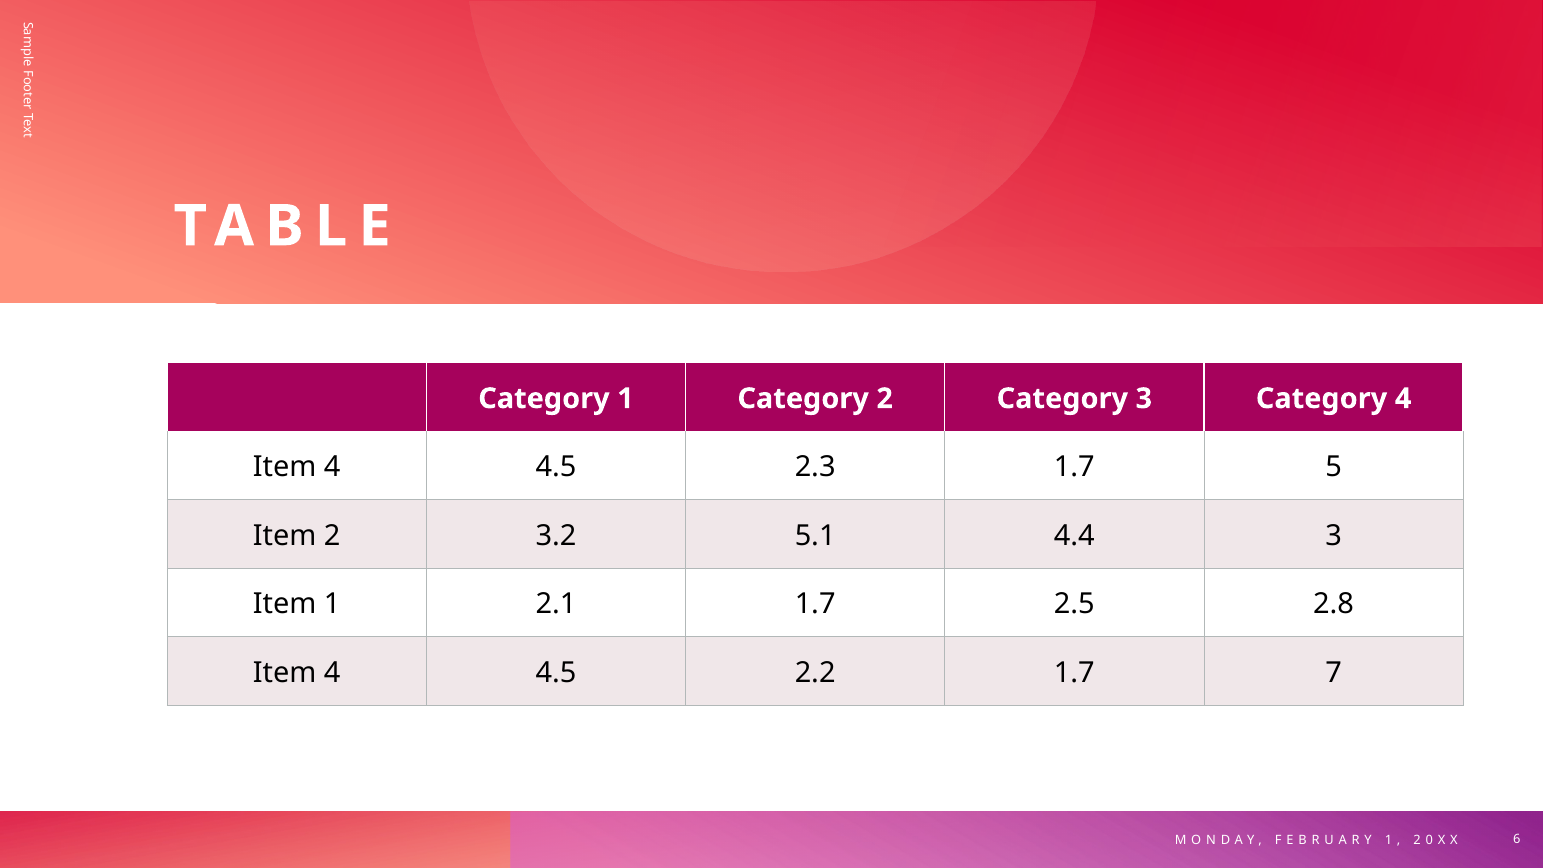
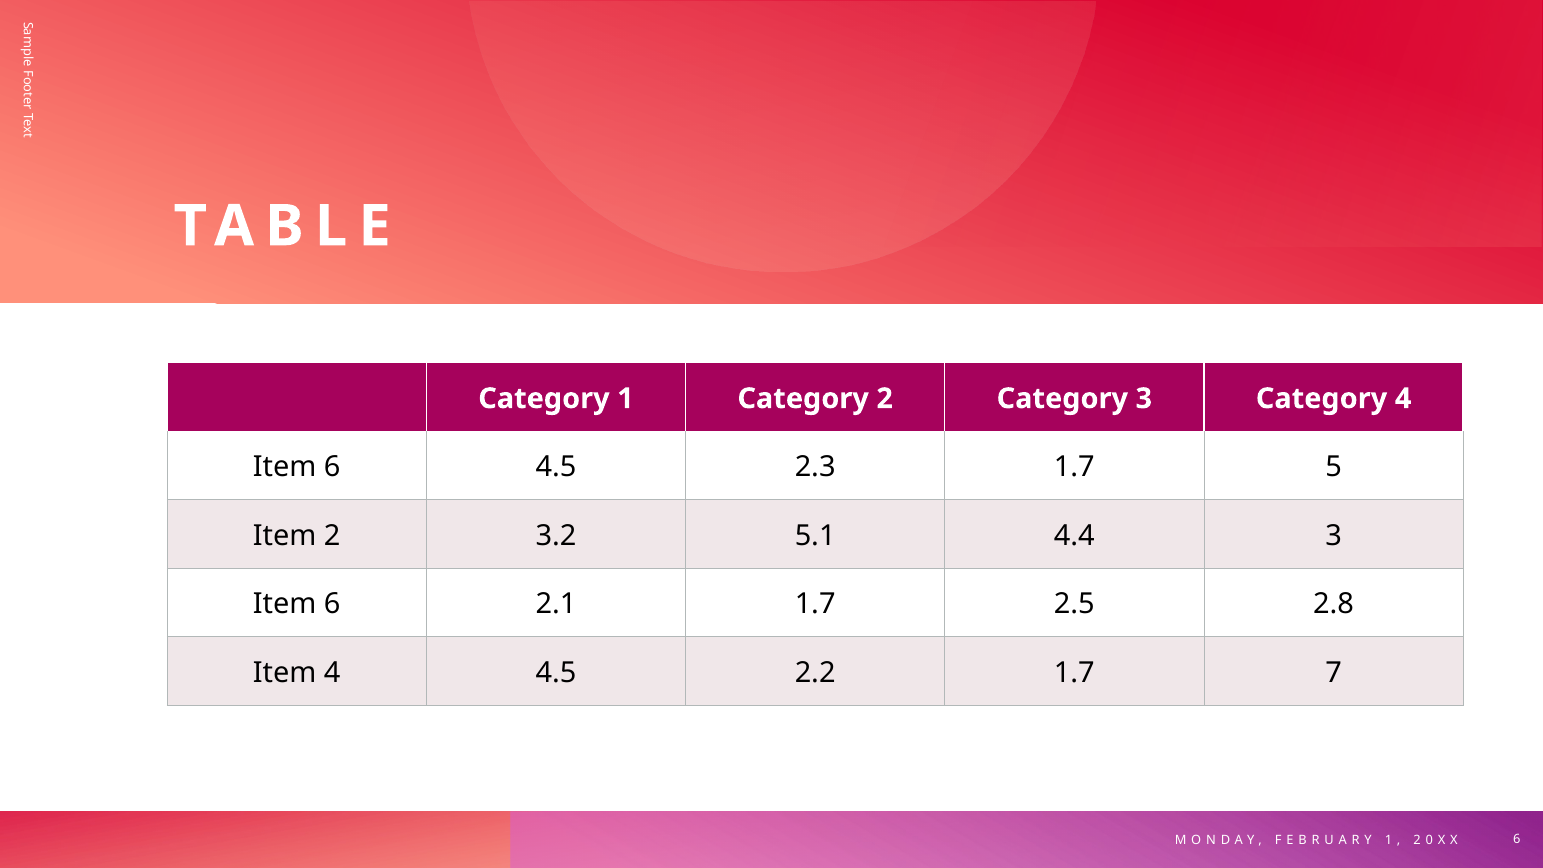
4: 4 -> 6 (332, 467)
1: 1 -> 6 (332, 604)
